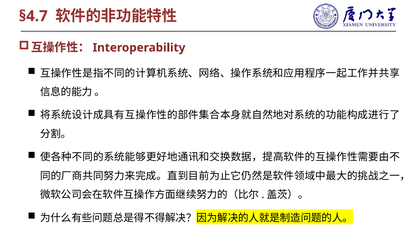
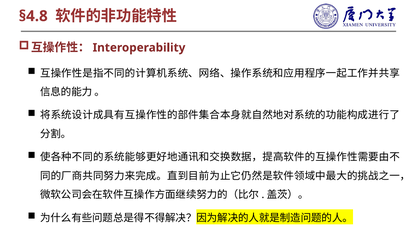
§4.7: §4.7 -> §4.8 (33, 16)
